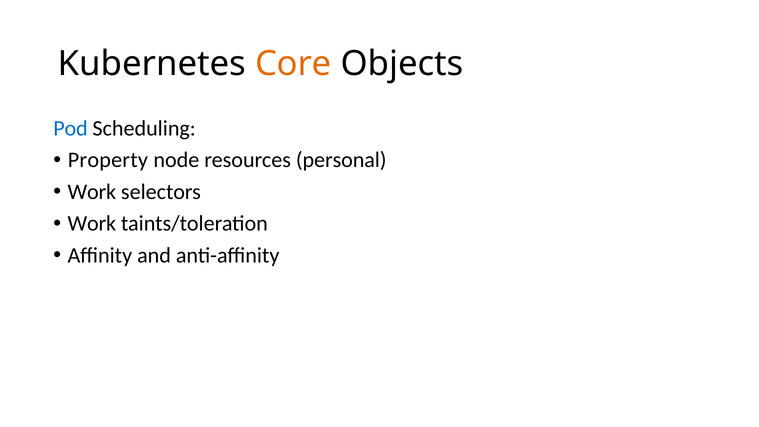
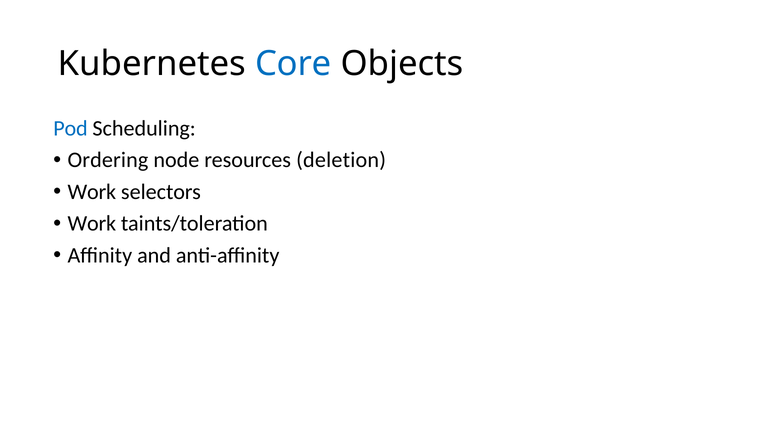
Core colour: orange -> blue (293, 64)
Property: Property -> Ordering (108, 160)
personal: personal -> deletion (341, 160)
